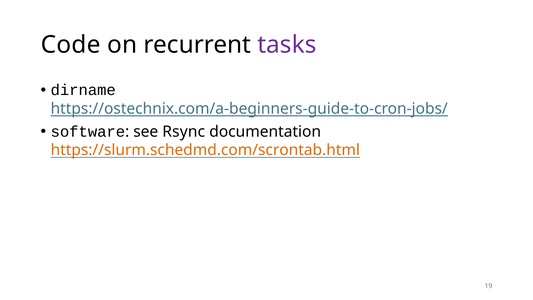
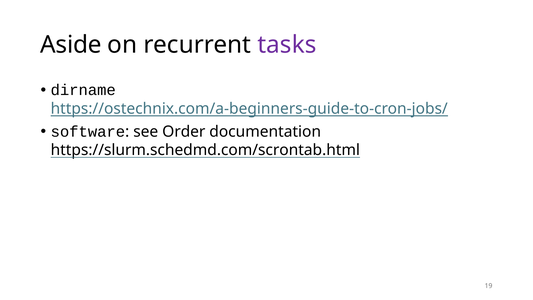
Code: Code -> Aside (71, 45)
Rsync: Rsync -> Order (184, 131)
https://slurm.schedmd.com/scrontab.html colour: orange -> black (205, 150)
